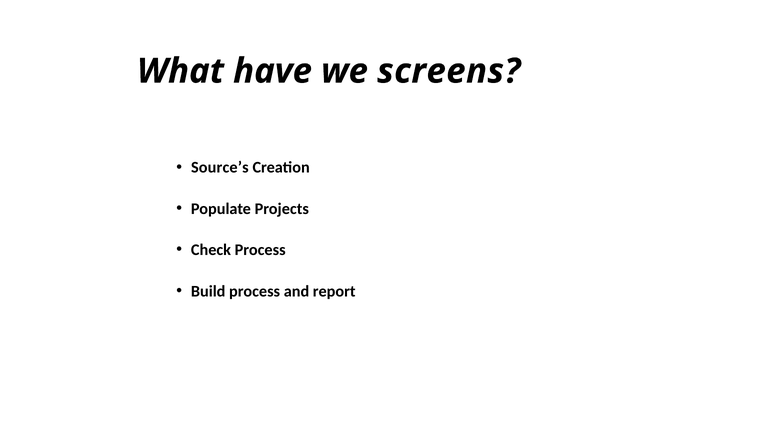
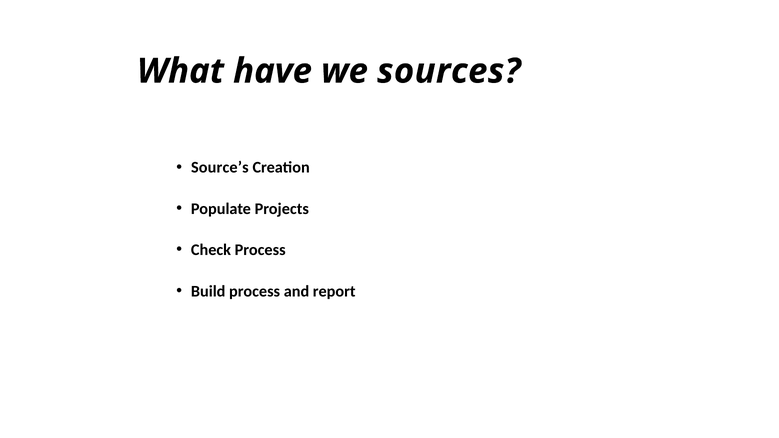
screens: screens -> sources (449, 71)
